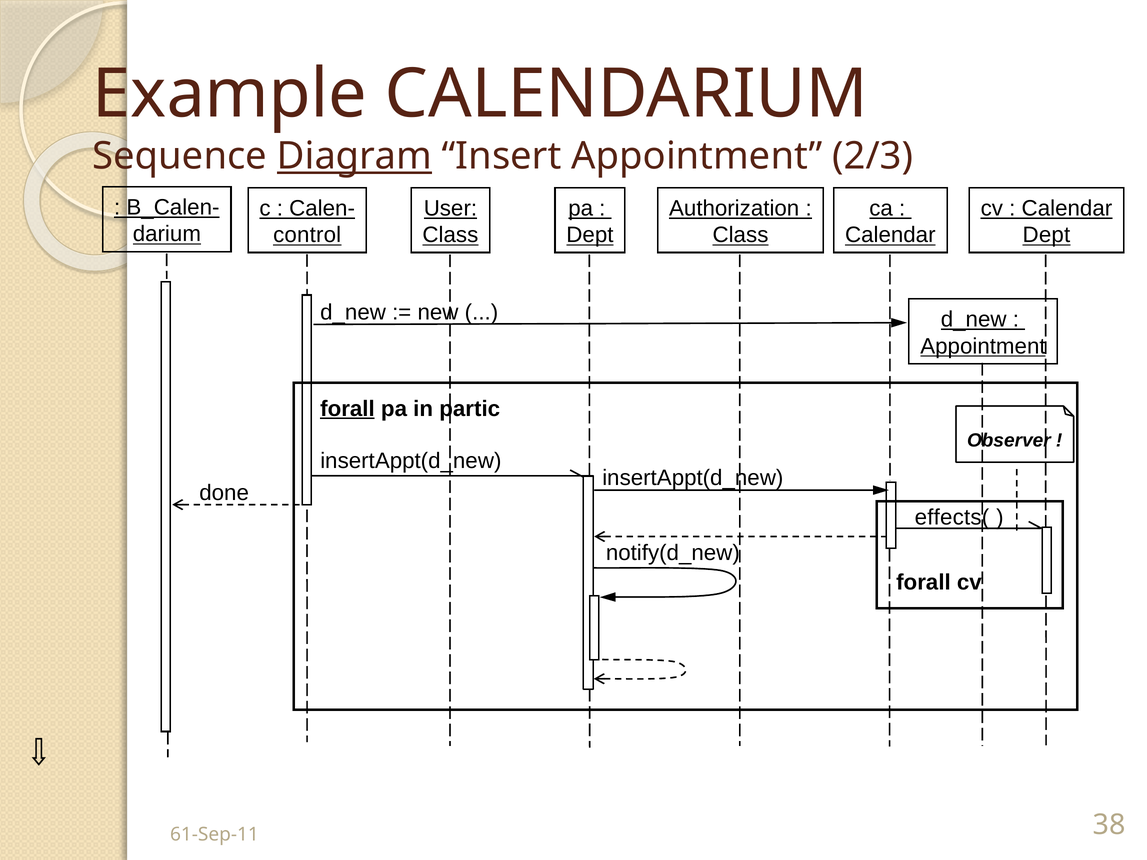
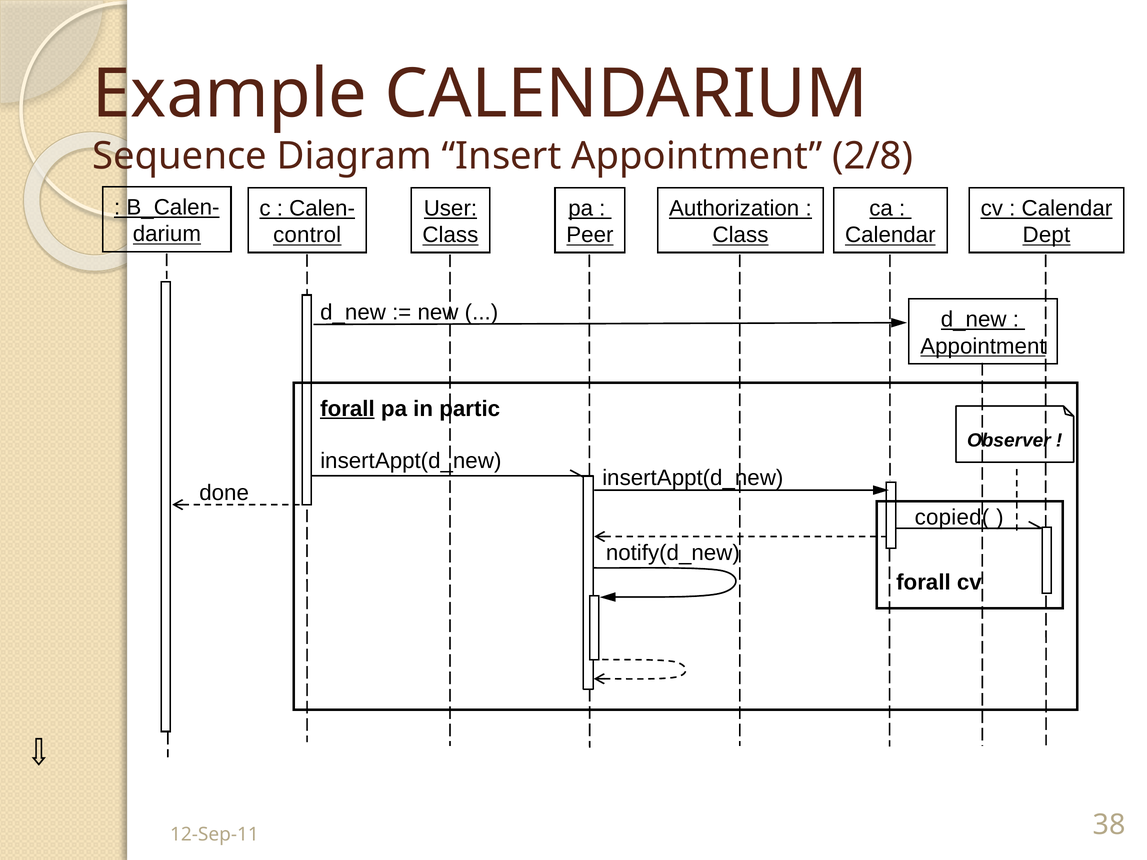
Diagram underline: present -> none (355, 156)
2/3: 2/3 -> 2/8 (873, 156)
Dept: Dept -> Peer (590, 235)
effects(: effects( -> copied( (952, 518)
61-Sep-11: 61-Sep-11 -> 12-Sep-11 (214, 835)
